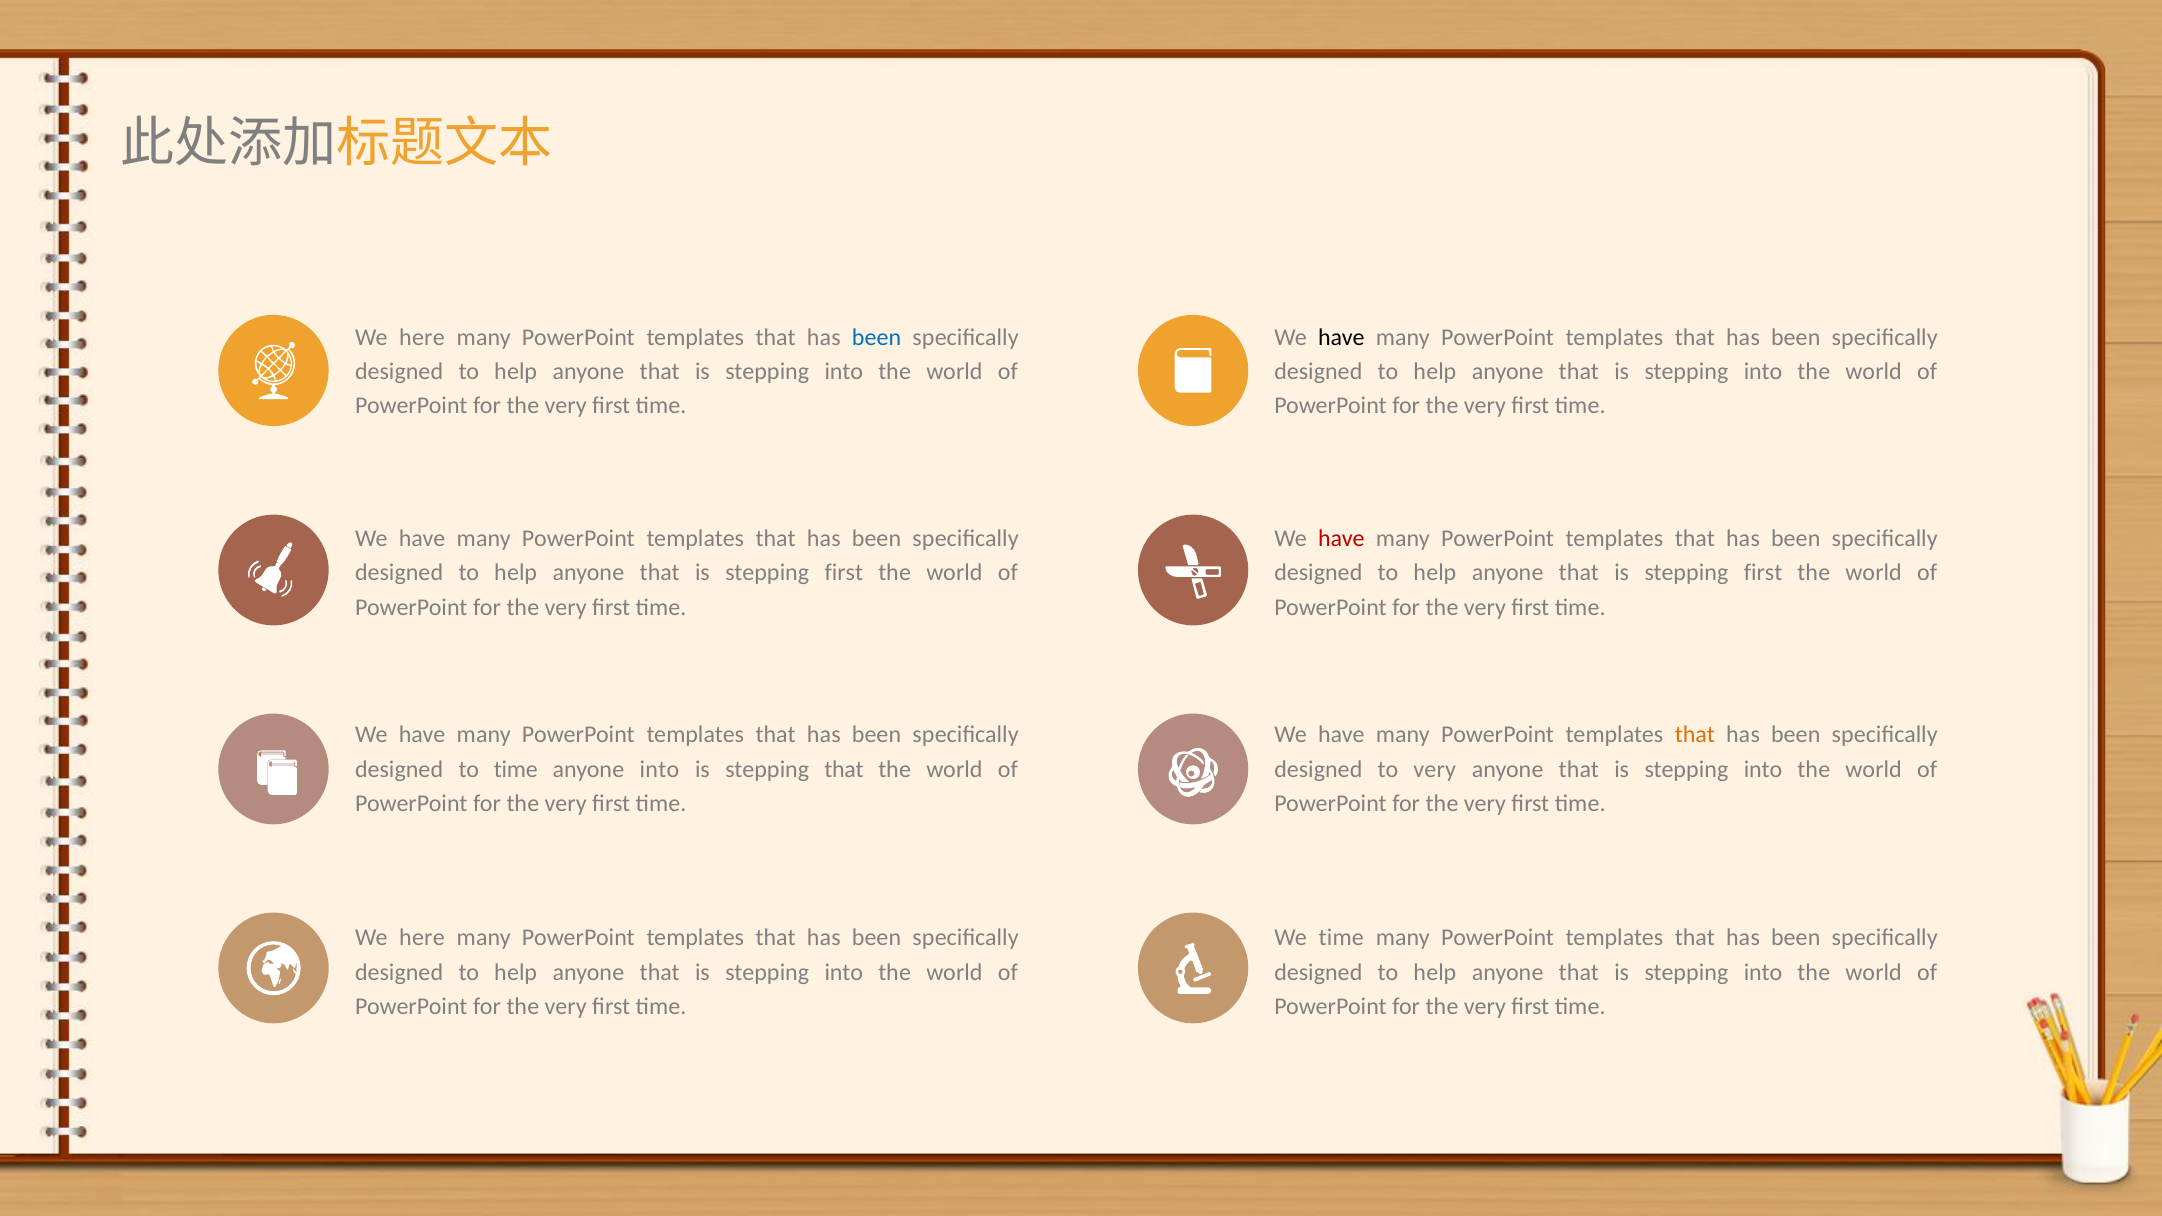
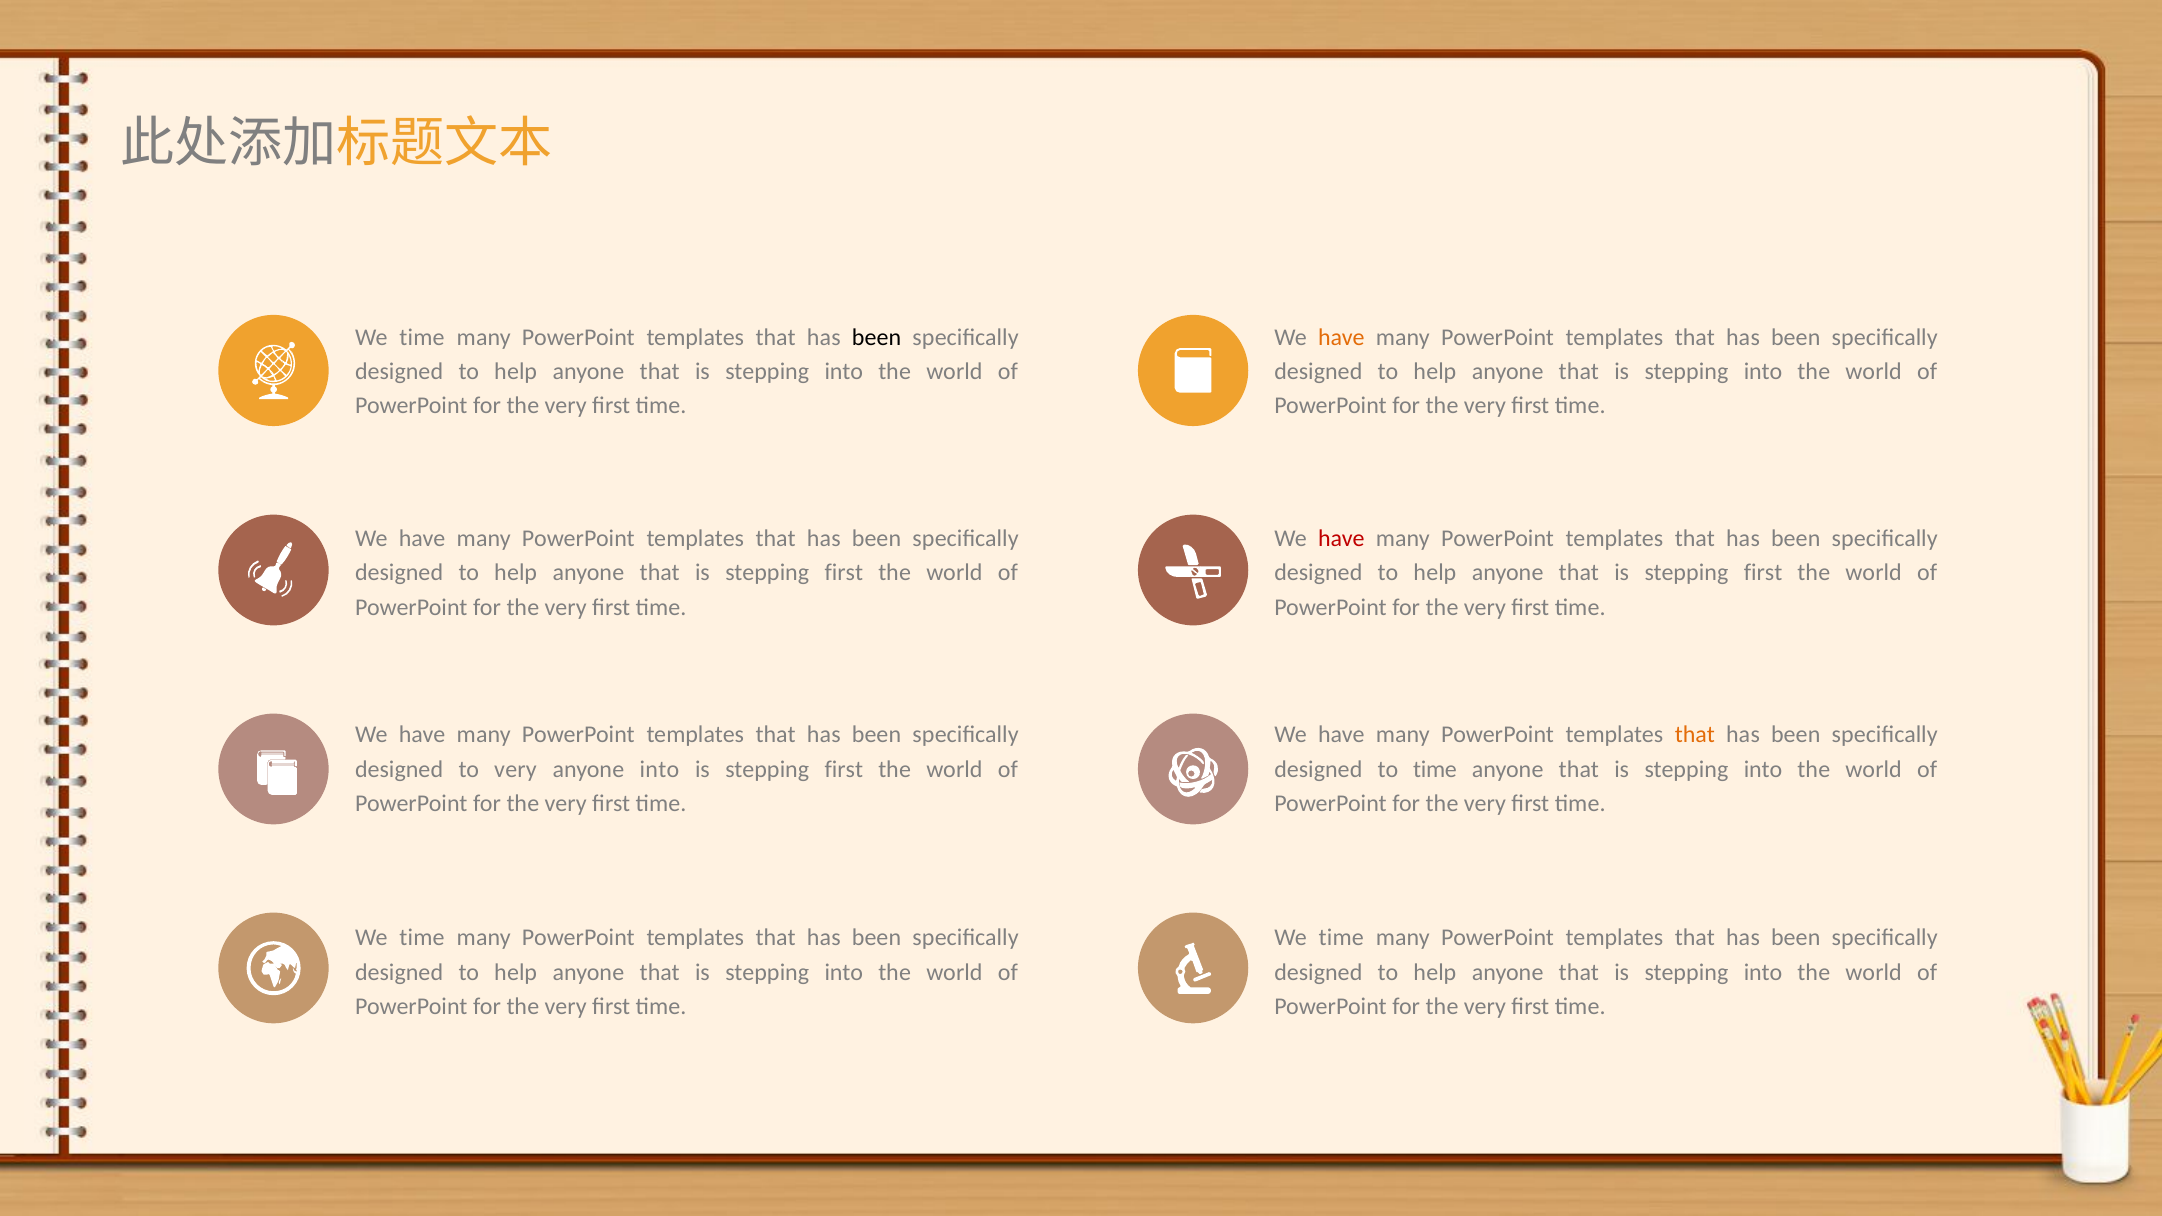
here: here -> time (422, 337)
been colour: blue -> black (877, 337)
have colour: black -> orange (1341, 337)
to time: time -> very (516, 770)
that: that -> first (844, 770)
to very: very -> time (1435, 770)
here: here -> time (422, 938)
